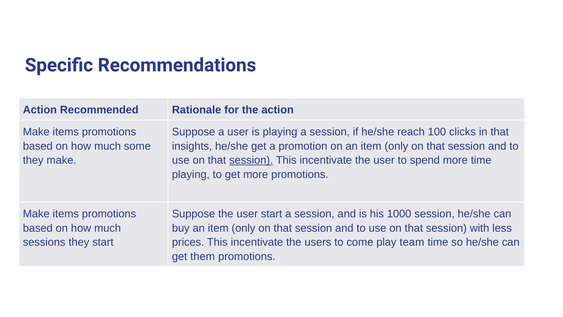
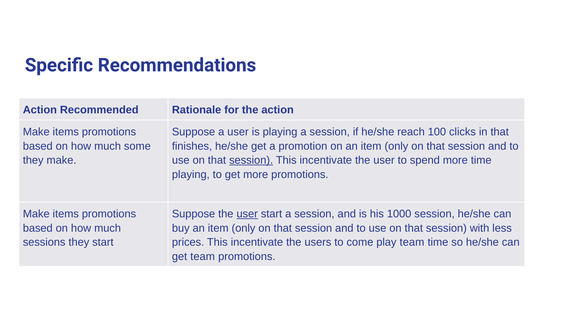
insights: insights -> finishes (192, 146)
user underline: none -> present (247, 214)
get them: them -> team (203, 256)
